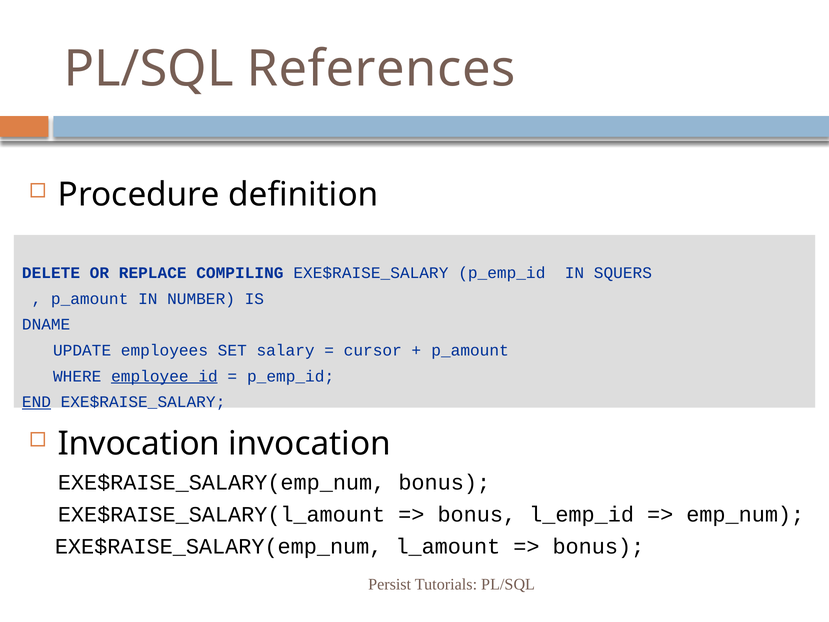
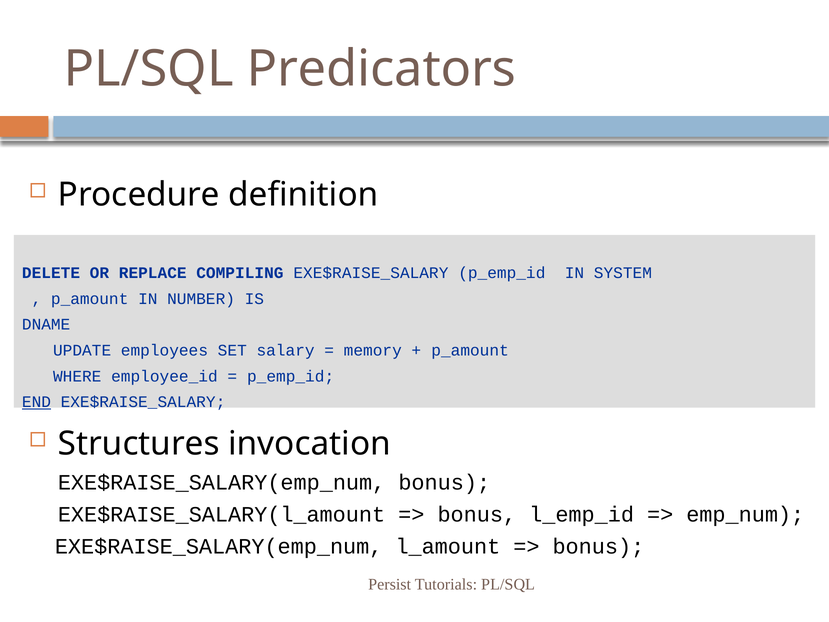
References: References -> Predicators (381, 69)
SQUERS: SQUERS -> SYSTEM (623, 273)
cursor: cursor -> memory (373, 350)
employee_id underline: present -> none (164, 376)
Invocation: Invocation -> Structures (139, 444)
